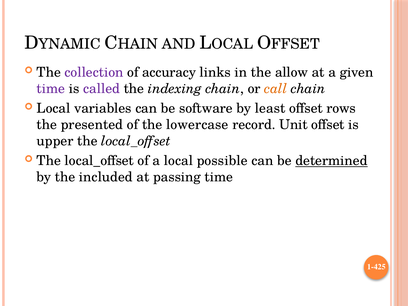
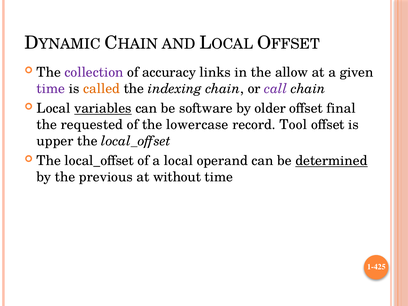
called colour: purple -> orange (102, 89)
call colour: orange -> purple (276, 89)
variables underline: none -> present (103, 108)
least: least -> older (270, 108)
rows: rows -> final (341, 108)
presented: presented -> requested (92, 125)
Unit: Unit -> Tool (293, 125)
possible: possible -> operand (222, 161)
included: included -> previous (106, 177)
passing: passing -> without (177, 177)
